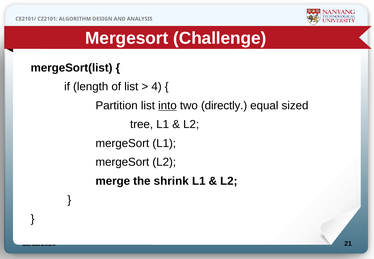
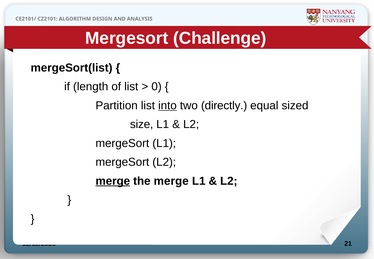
4: 4 -> 0 (157, 87)
tree: tree -> size (142, 124)
merge underline: none -> present (113, 181)
the shrink: shrink -> merge (171, 181)
